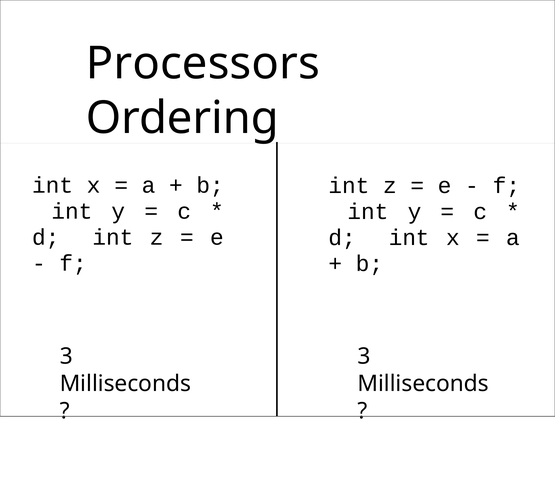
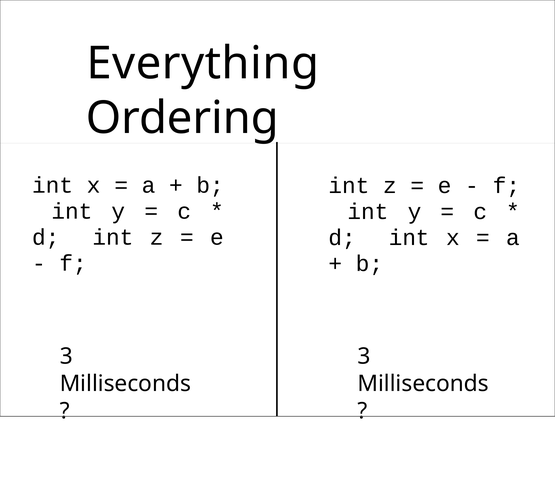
Processors: Processors -> Everything (203, 64)
